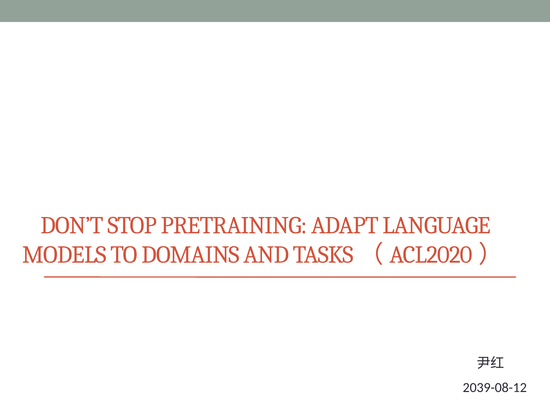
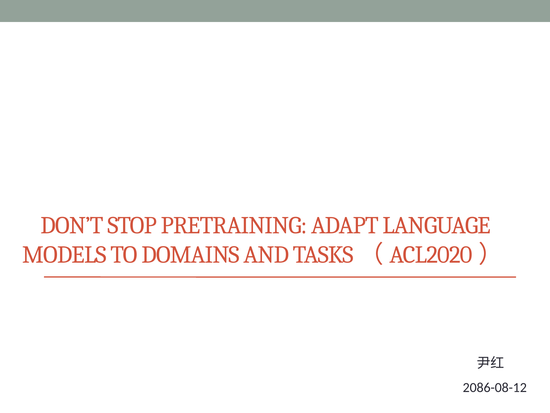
2039-08-12: 2039-08-12 -> 2086-08-12 (495, 387)
